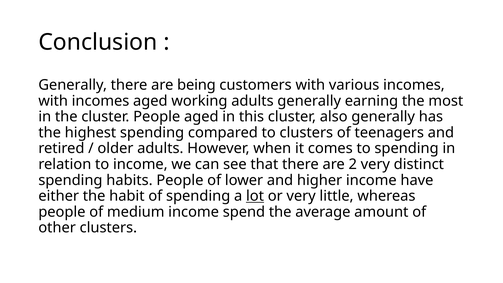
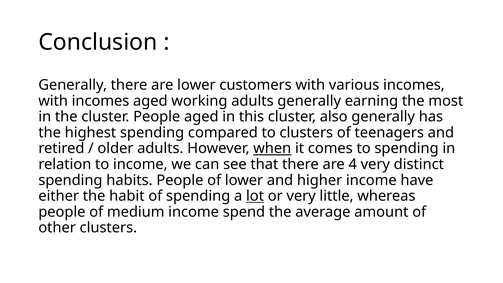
are being: being -> lower (196, 85)
when underline: none -> present (272, 148)
2: 2 -> 4 (353, 164)
